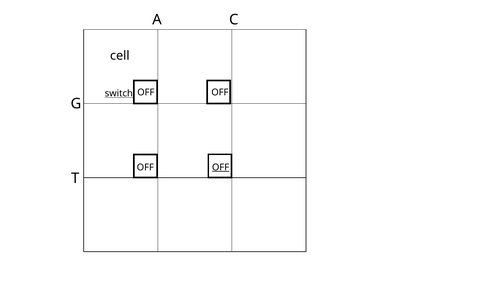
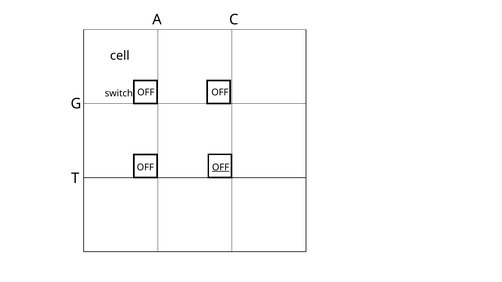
switch underline: present -> none (119, 94)
